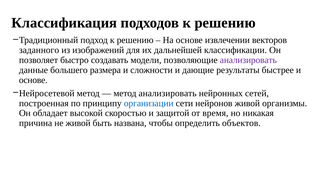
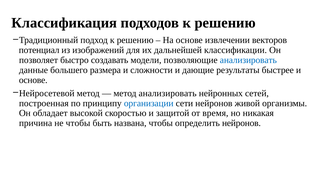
заданного: заданного -> потенциал (39, 50)
анализировать colour: purple -> blue (248, 60)
не живой: живой -> чтобы (78, 123)
определить объектов: объектов -> нейронов (241, 123)
